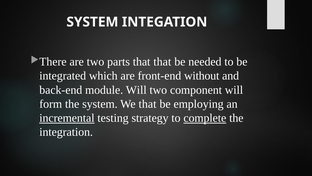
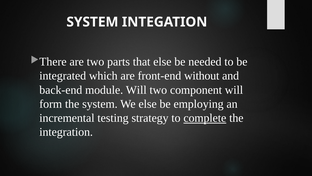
that that: that -> else (162, 62)
We that: that -> else (148, 104)
incremental underline: present -> none (67, 118)
